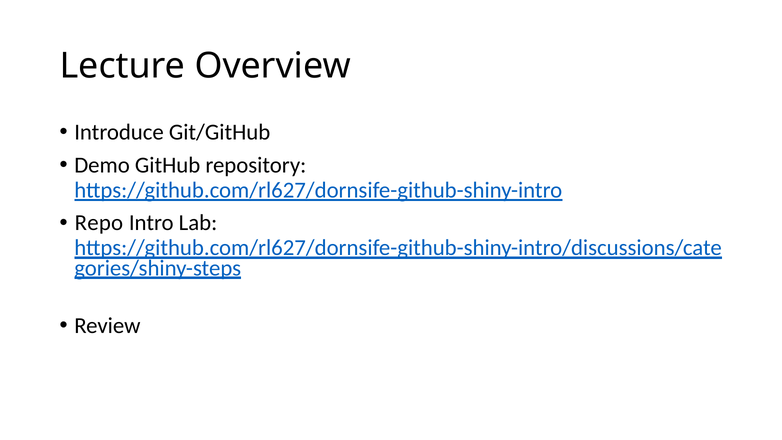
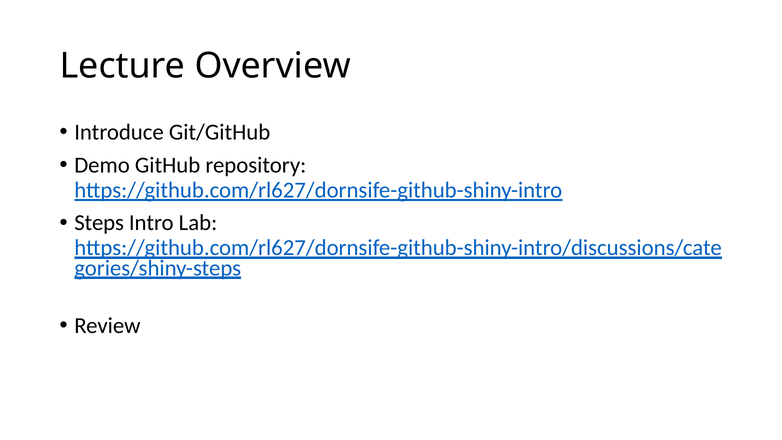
Repo: Repo -> Steps (99, 223)
